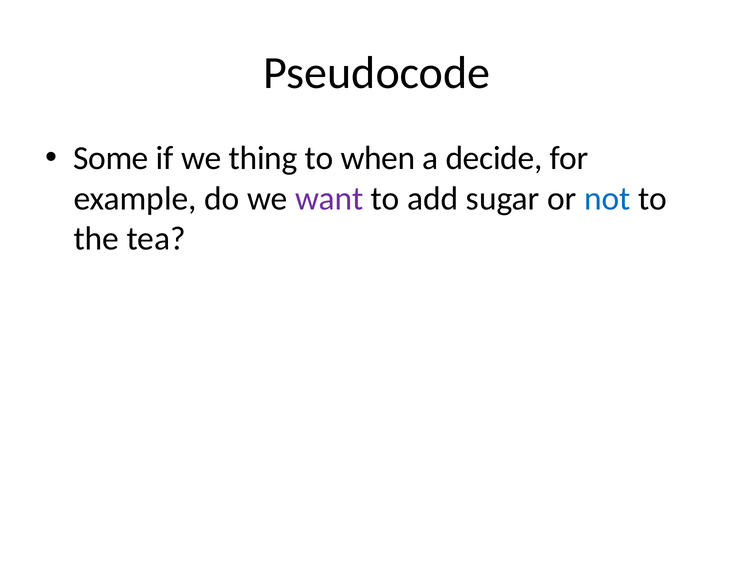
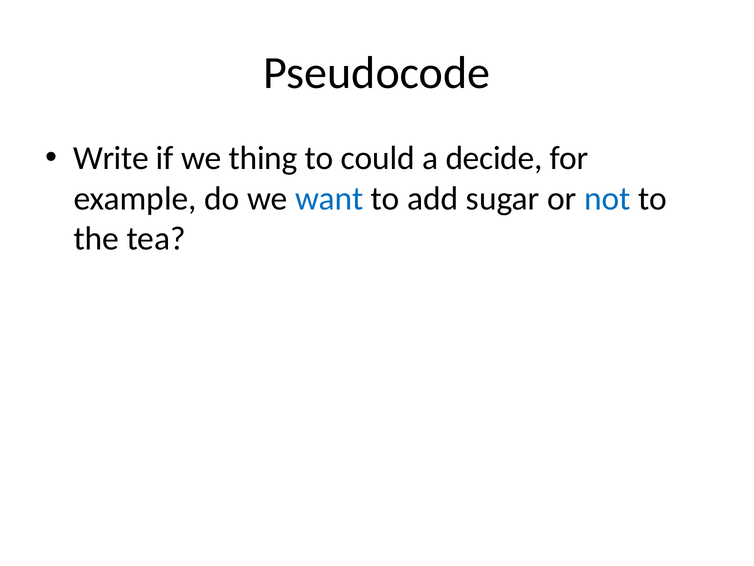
Some: Some -> Write (111, 158)
when: when -> could (378, 158)
want colour: purple -> blue (329, 198)
